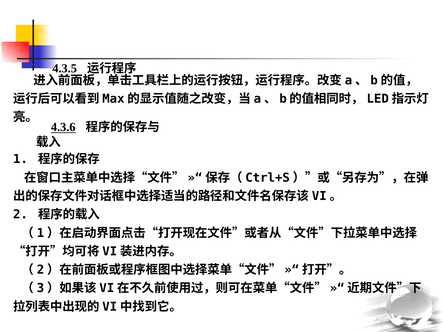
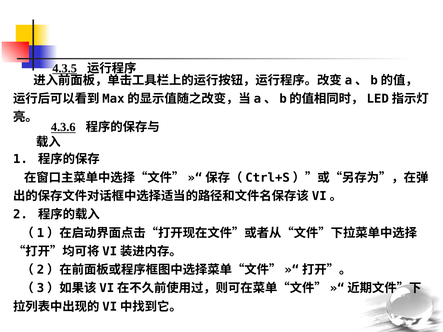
4.3.5 underline: none -> present (65, 68)
